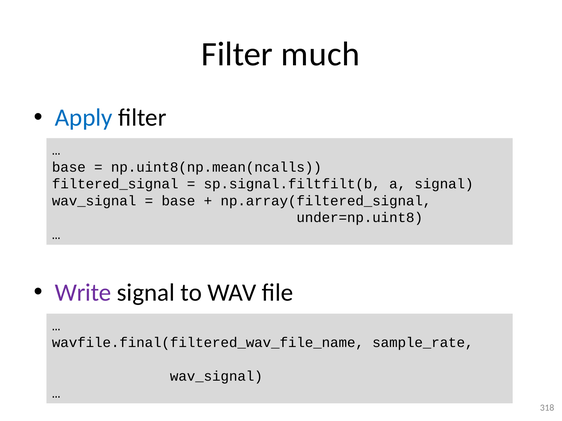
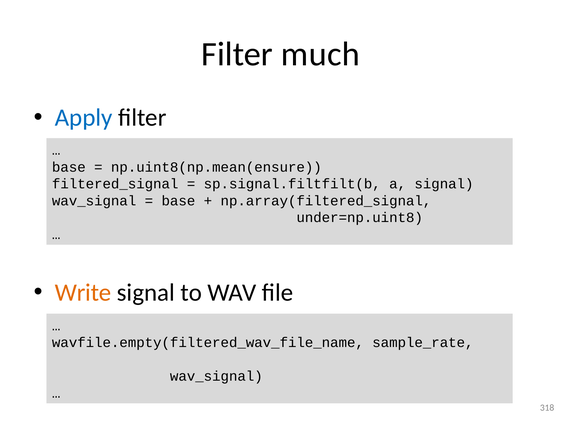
np.uint8(np.mean(ncalls: np.uint8(np.mean(ncalls -> np.uint8(np.mean(ensure (216, 167)
Write colour: purple -> orange (83, 293)
wavfile.final(filtered_wav_file_name: wavfile.final(filtered_wav_file_name -> wavfile.empty(filtered_wav_file_name (208, 343)
